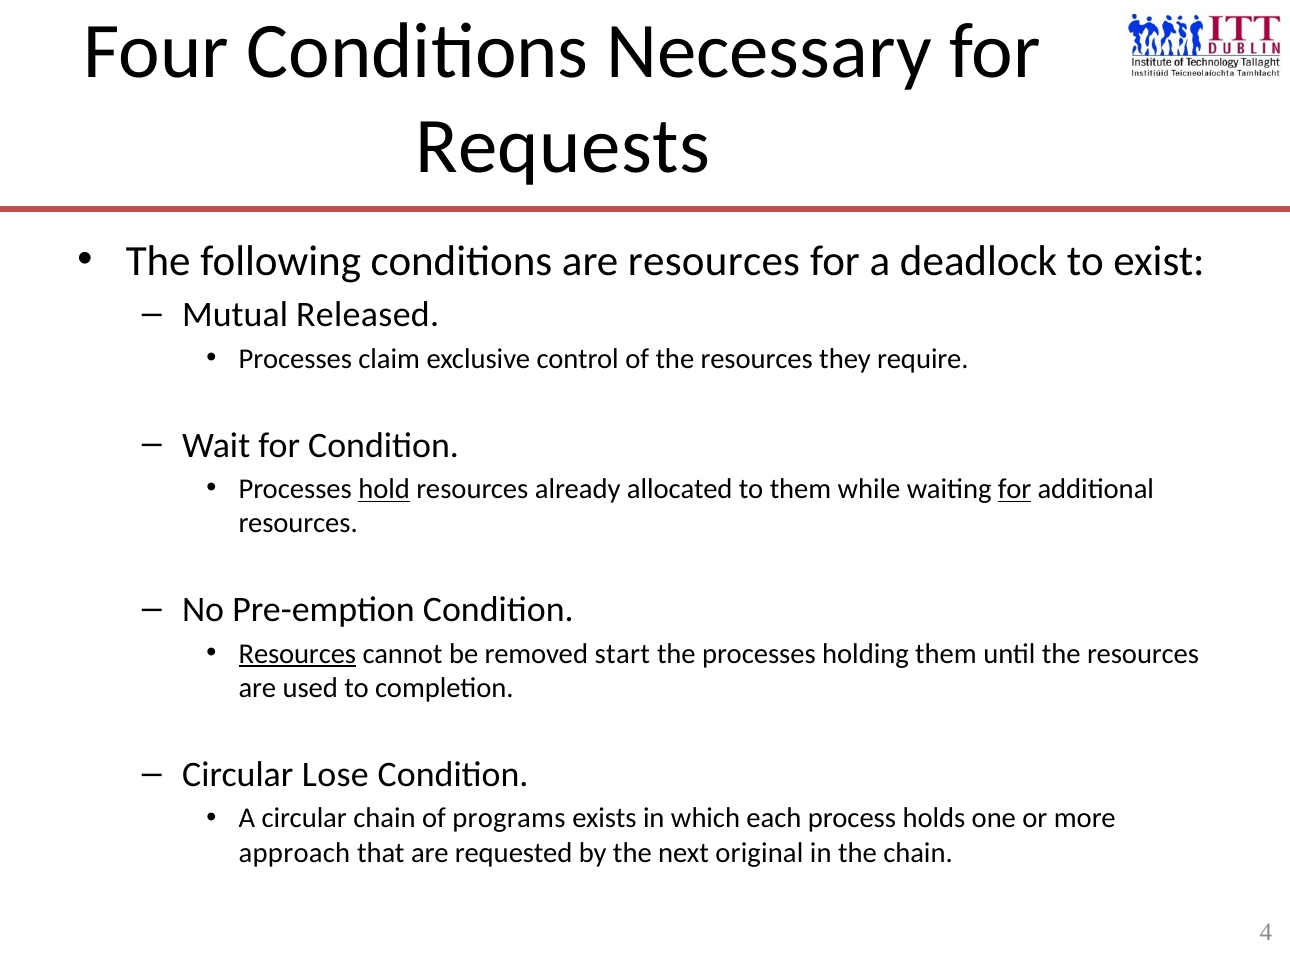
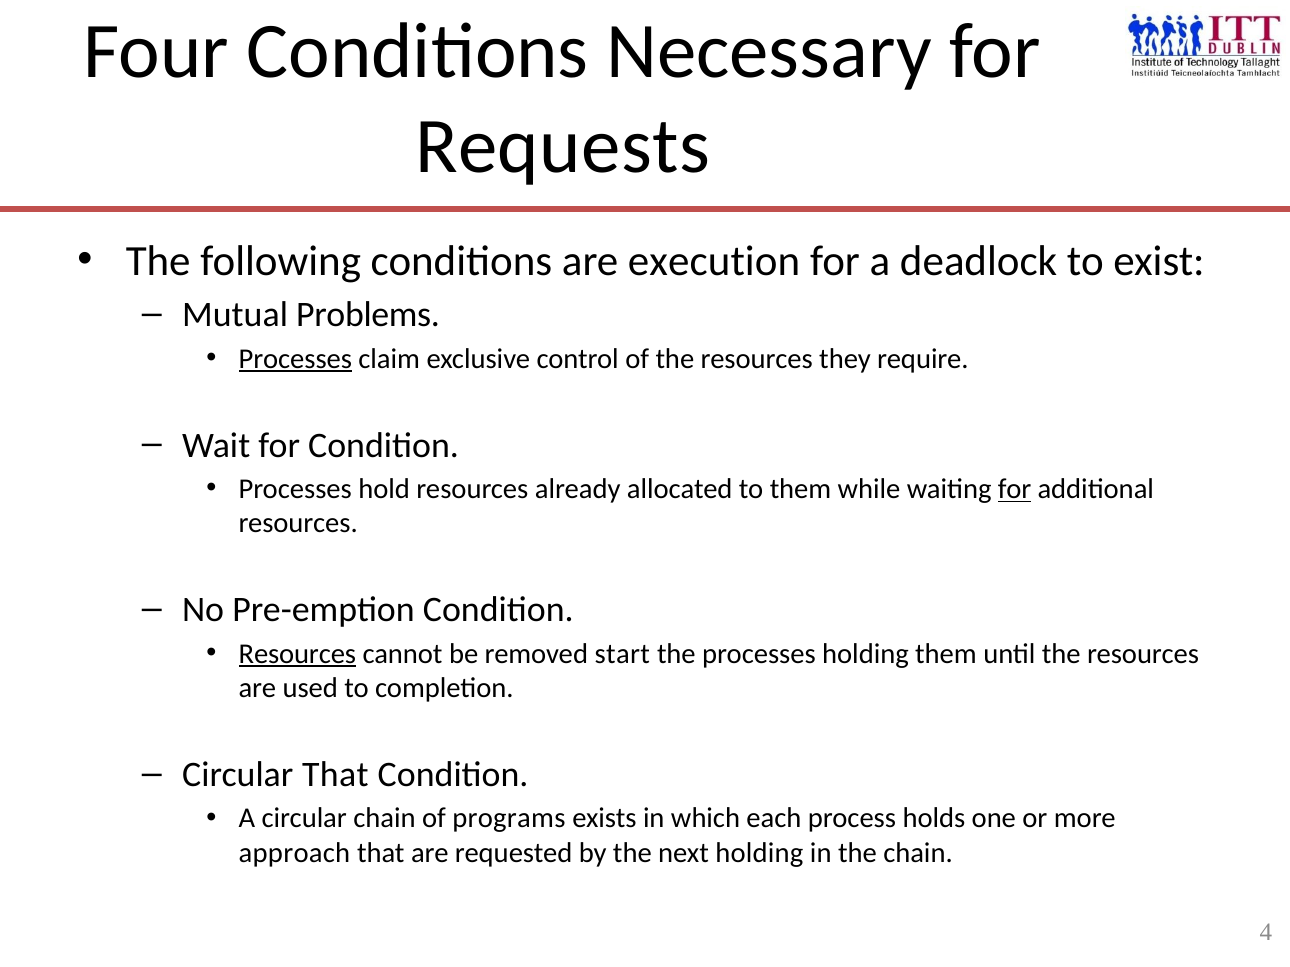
are resources: resources -> execution (714, 261)
Released: Released -> Problems (368, 315)
Processes underline: none -> present (295, 359)
hold underline: present -> none (384, 489)
Circular Lose: Lose -> That (335, 775)
next original: original -> holding (759, 853)
